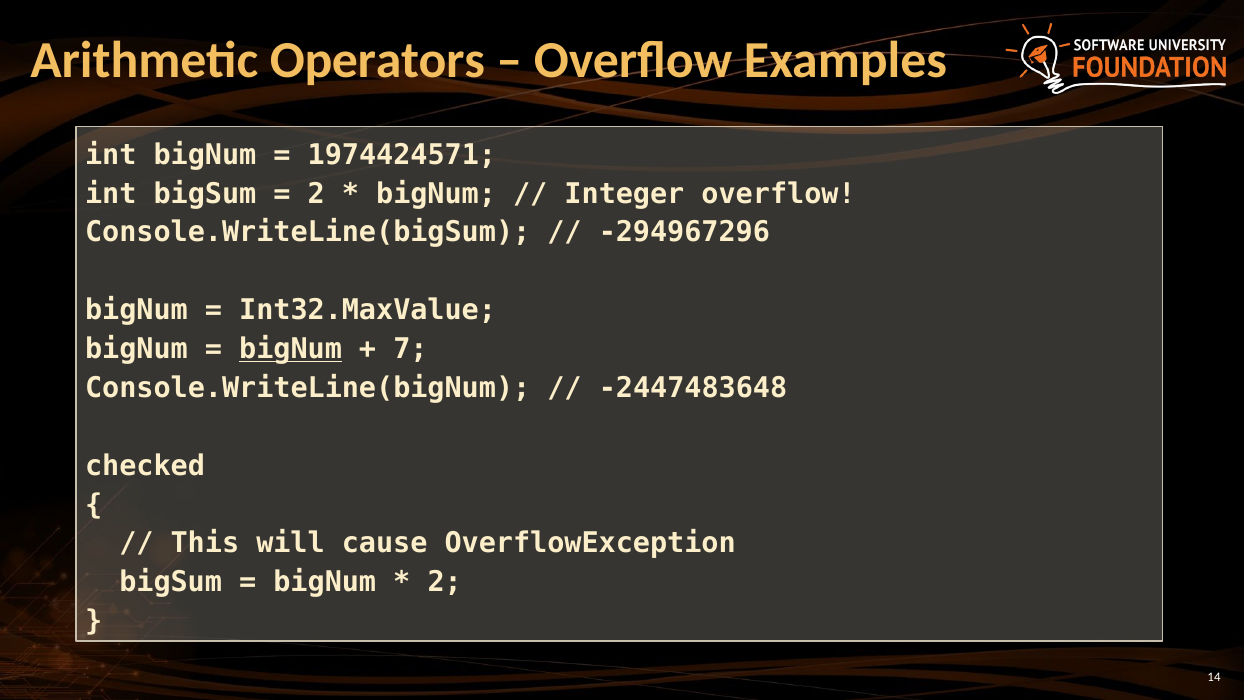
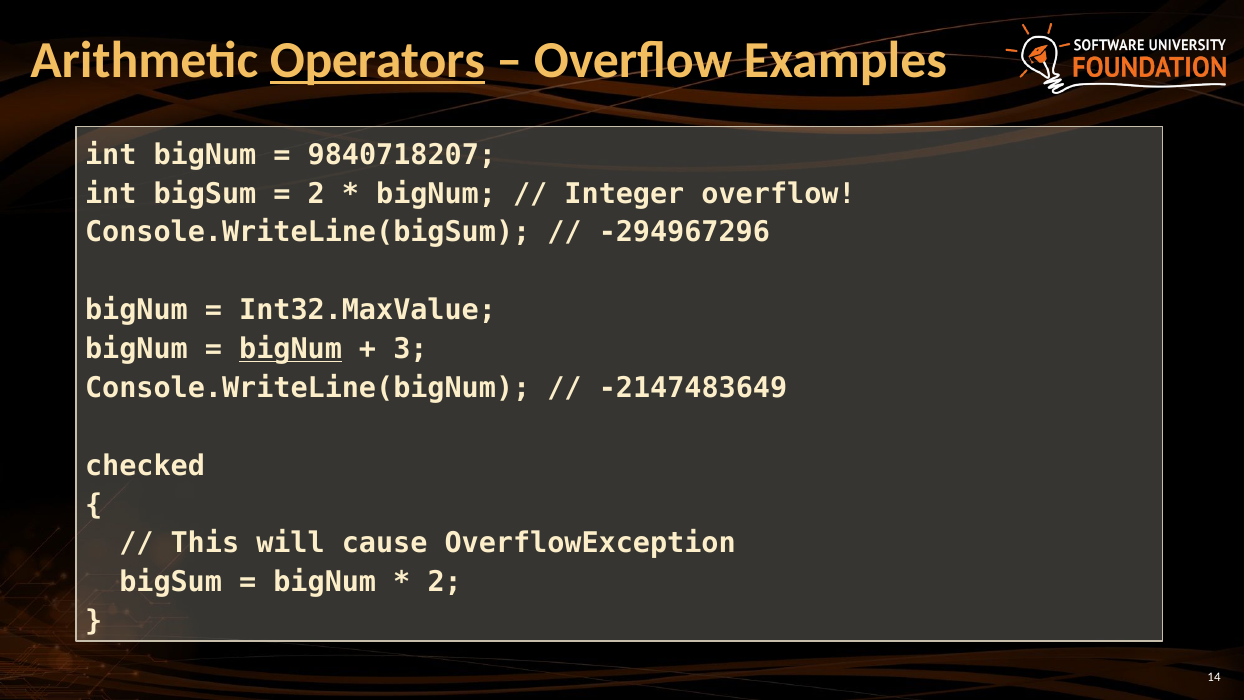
Operators underline: none -> present (377, 60)
1974424571: 1974424571 -> 9840718207 (402, 155)
7: 7 -> 3 (410, 349)
-2447483648: -2447483648 -> -2147483649 (693, 388)
